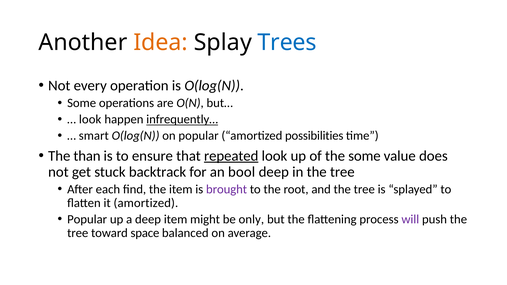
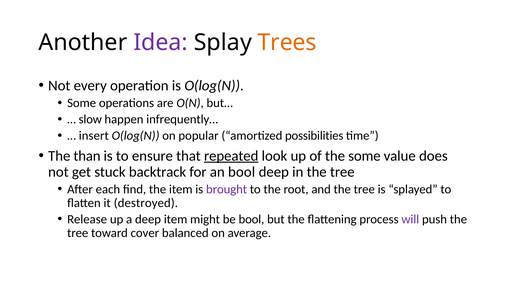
Idea colour: orange -> purple (161, 43)
Trees colour: blue -> orange (287, 43)
look: look -> slow (90, 120)
infrequently… underline: present -> none (182, 120)
smart: smart -> insert (94, 136)
it amortized: amortized -> destroyed (146, 203)
Popular: Popular -> Release (87, 219)
be only: only -> bool (251, 219)
space: space -> cover (145, 233)
